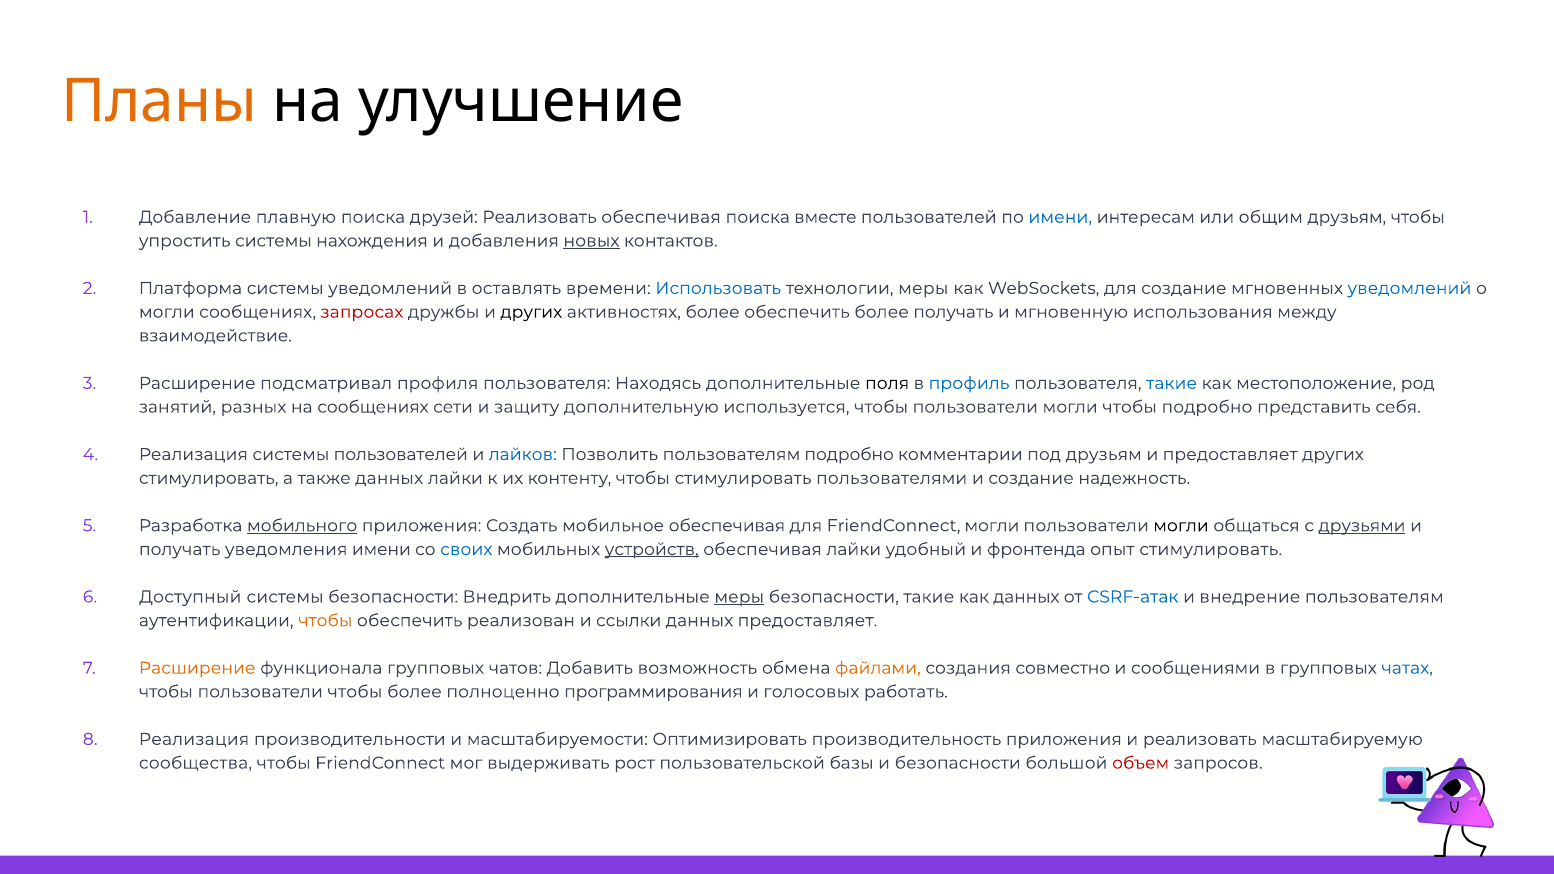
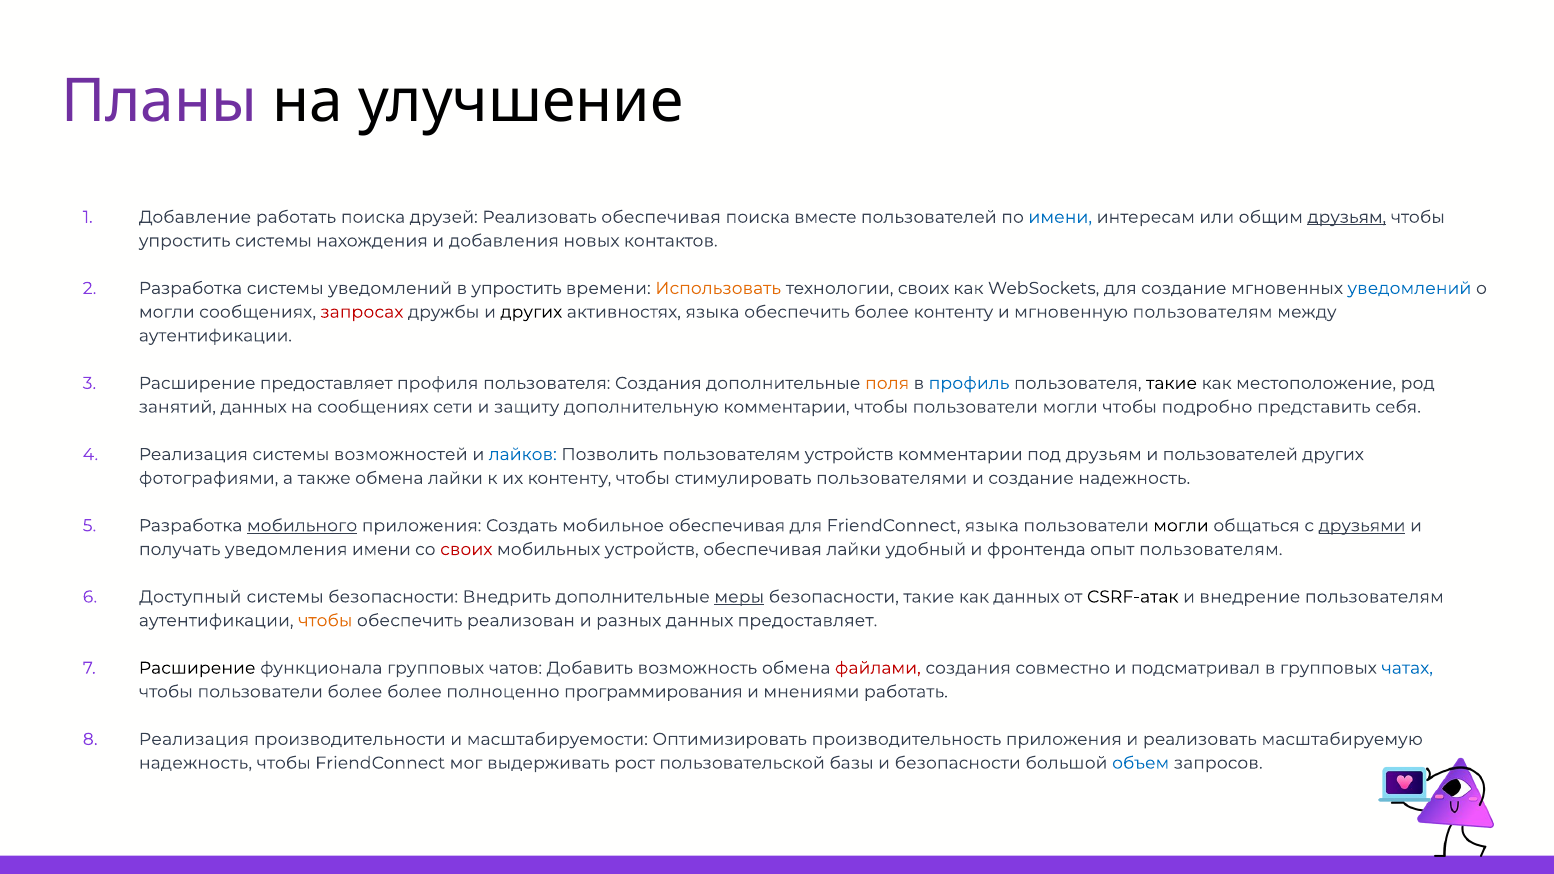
Планы colour: orange -> purple (159, 102)
Добавление плавную: плавную -> работать (296, 217)
друзьям underline: none -> present (1347, 217)
новых underline: present -> none (591, 241)
Платформа: Платформа -> Разработка (191, 288)
в оставлять: оставлять -> упростить (517, 288)
Использовать colour: blue -> orange (718, 288)
технологии меры: меры -> своих (923, 288)
активностях более: более -> языка (712, 312)
более получать: получать -> контенту (953, 312)
мгновенную использования: использования -> пользователям (1203, 312)
взаимодействие: взаимодействие -> аутентификации (215, 336)
Расширение подсматривал: подсматривал -> предоставляет (326, 383)
пользователя Находясь: Находясь -> Создания (658, 383)
поля colour: black -> orange (887, 383)
такие colour: blue -> black (1172, 383)
занятий разных: разных -> данных (254, 407)
дополнительную используется: используется -> комментарии (787, 407)
системы пользователей: пользователей -> возможностей (401, 455)
пользователям подробно: подробно -> устройств (849, 455)
и предоставляет: предоставляет -> пользователей (1230, 455)
стимулировать: стимулировать -> фотографиями (209, 478)
также данных: данных -> обмена (389, 478)
FriendConnect могли: могли -> языка (992, 526)
своих colour: blue -> red (466, 549)
устройств underline: present -> none (652, 549)
опыт стимулировать: стимулировать -> пользователям (1211, 549)
CSRF-атак colour: blue -> black (1133, 597)
ссылки: ссылки -> разных (629, 621)
Расширение colour: orange -> black (197, 668)
файлами colour: orange -> red (878, 668)
сообщениями: сообщениями -> подсматривал (1196, 668)
пользователи чтобы: чтобы -> более (355, 692)
голосовых: голосовых -> мнениями (811, 692)
сообщества: сообщества -> надежность (195, 763)
объем colour: red -> blue (1141, 763)
